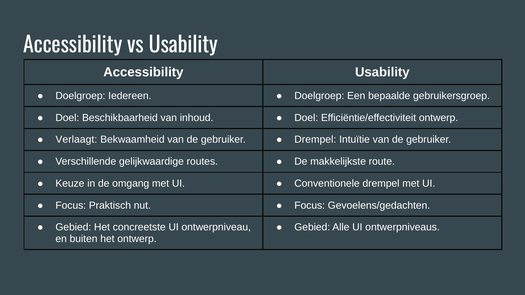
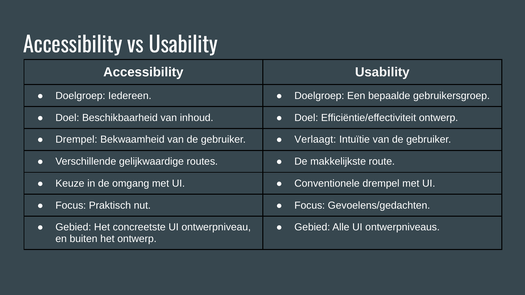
Verlaagt: Verlaagt -> Drempel (76, 140)
Drempel: Drempel -> Verlaagt (315, 140)
